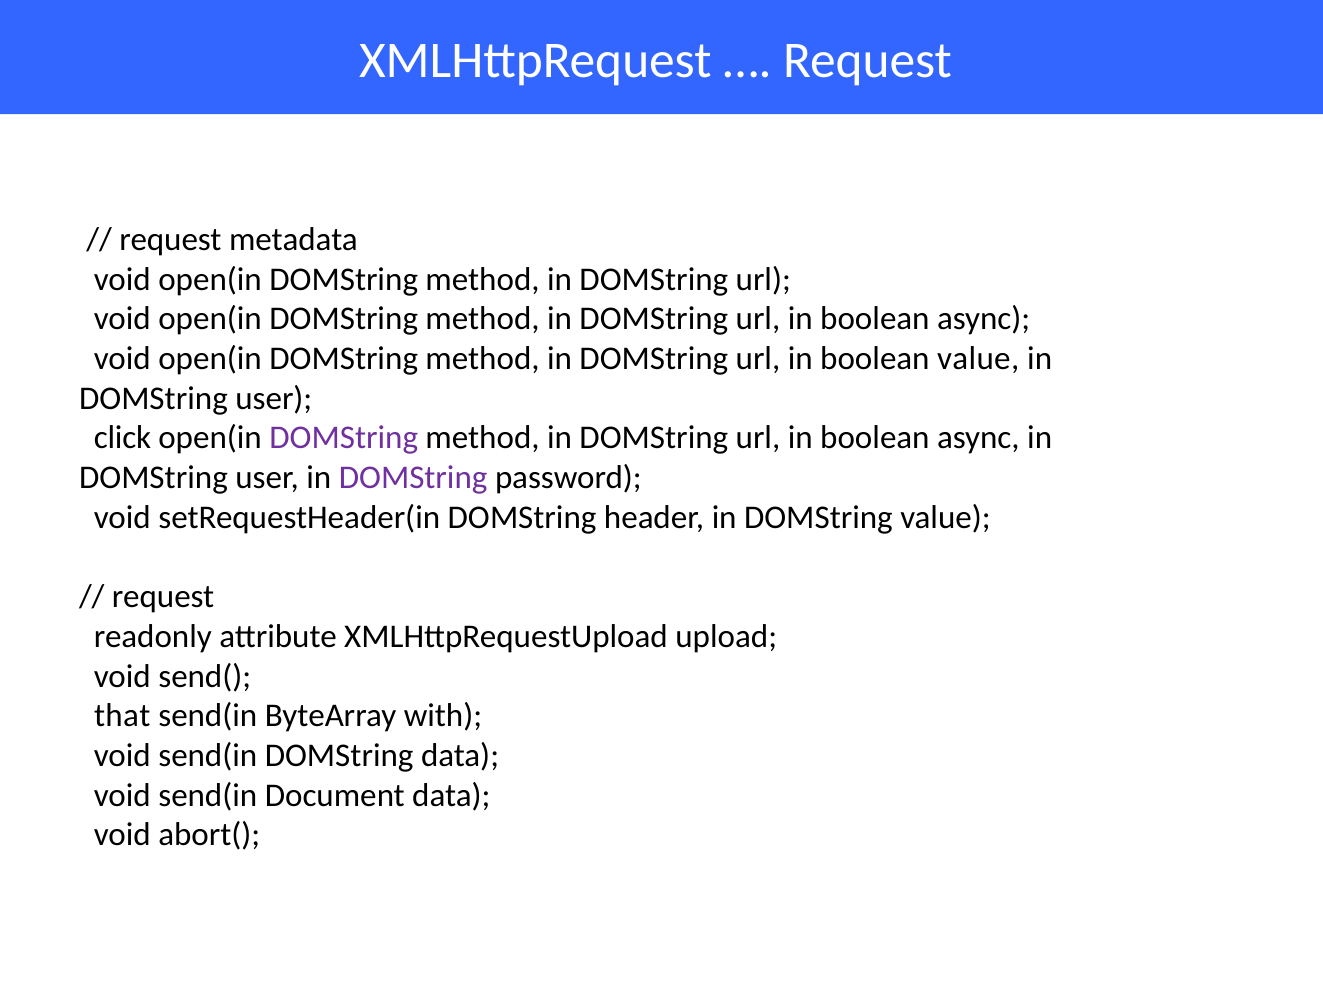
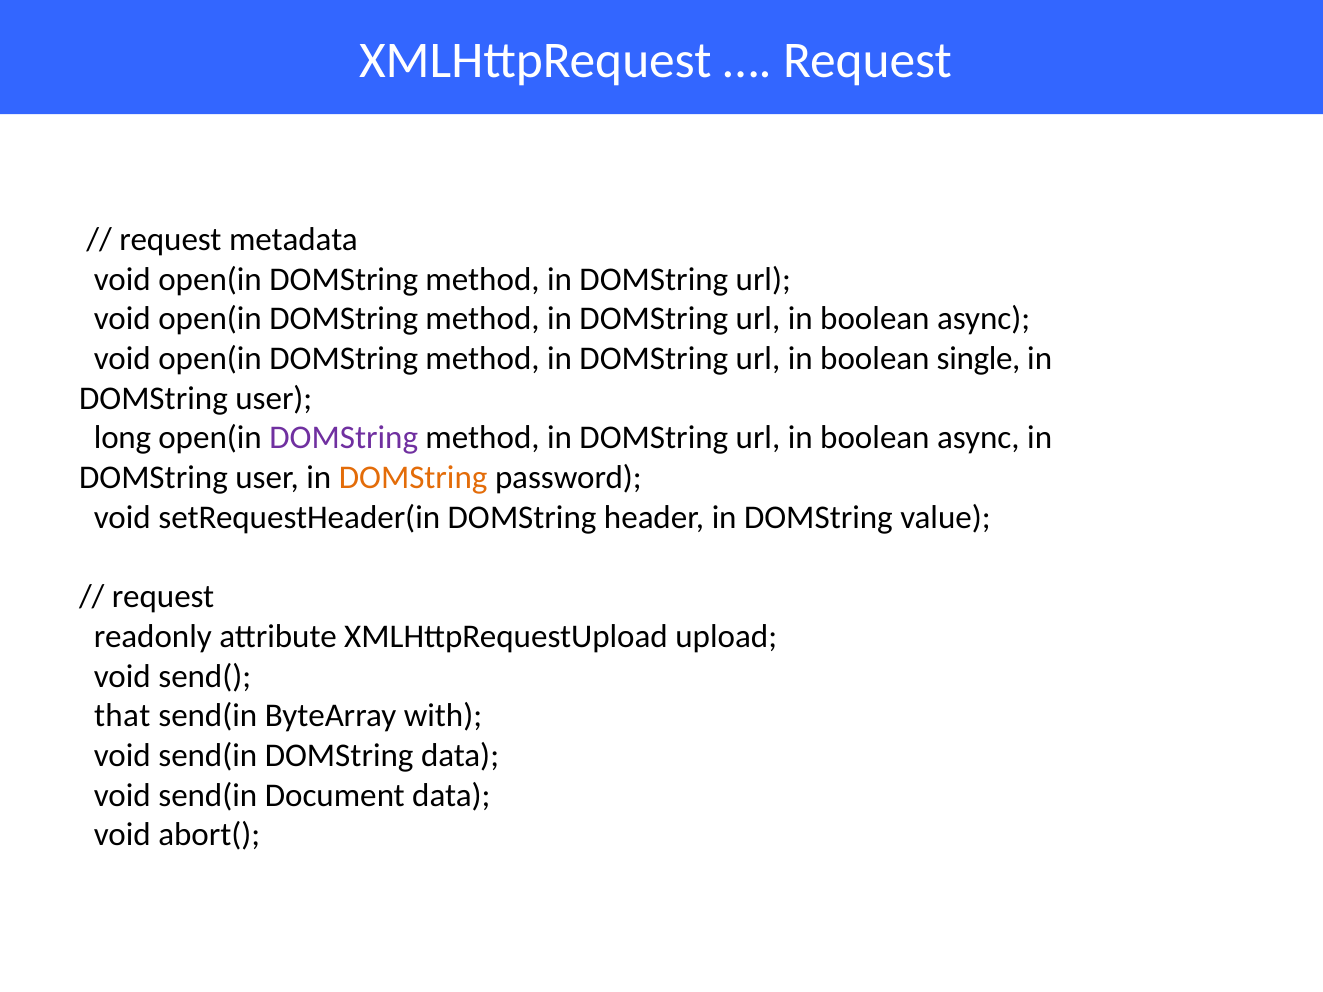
boolean value: value -> single (979, 359)
click: click -> long (123, 438)
DOMString colour: purple -> orange (413, 478)
